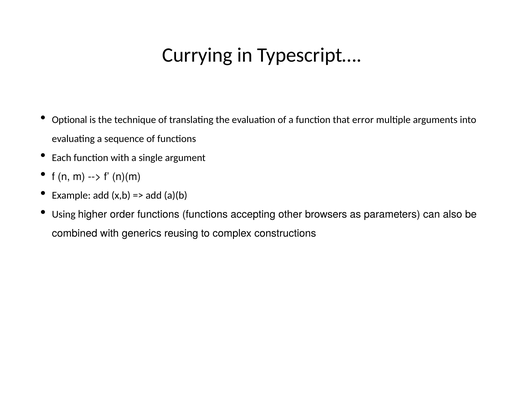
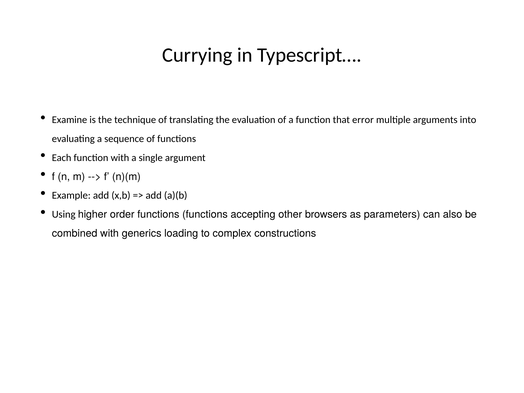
Optional: Optional -> Examine (69, 120)
reusing: reusing -> loading (181, 233)
